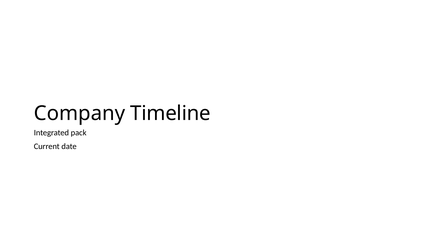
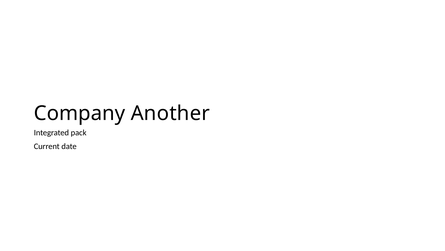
Timeline: Timeline -> Another (170, 113)
